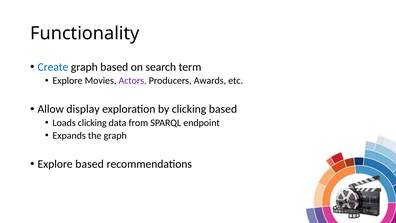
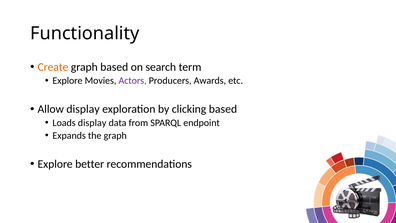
Create colour: blue -> orange (53, 67)
Loads clicking: clicking -> display (92, 123)
Explore based: based -> better (90, 164)
